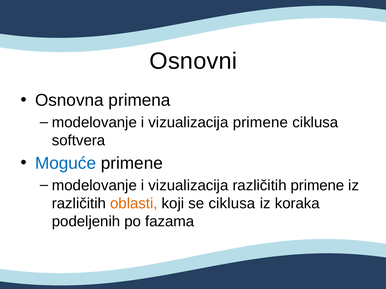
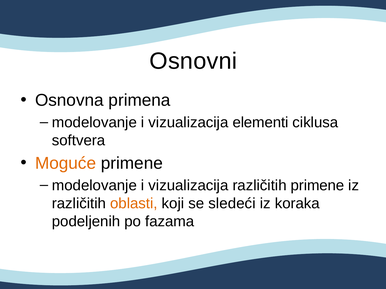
vizualizacija primene: primene -> elementi (260, 123)
Moguće colour: blue -> orange (66, 164)
se ciklusa: ciklusa -> sledeći (232, 204)
